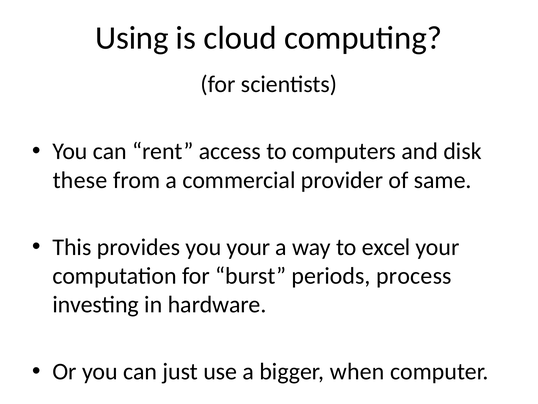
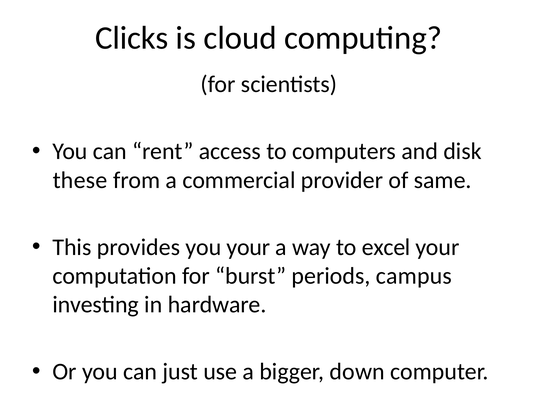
Using: Using -> Clicks (132, 38)
process: process -> campus (414, 276)
when: when -> down (357, 371)
